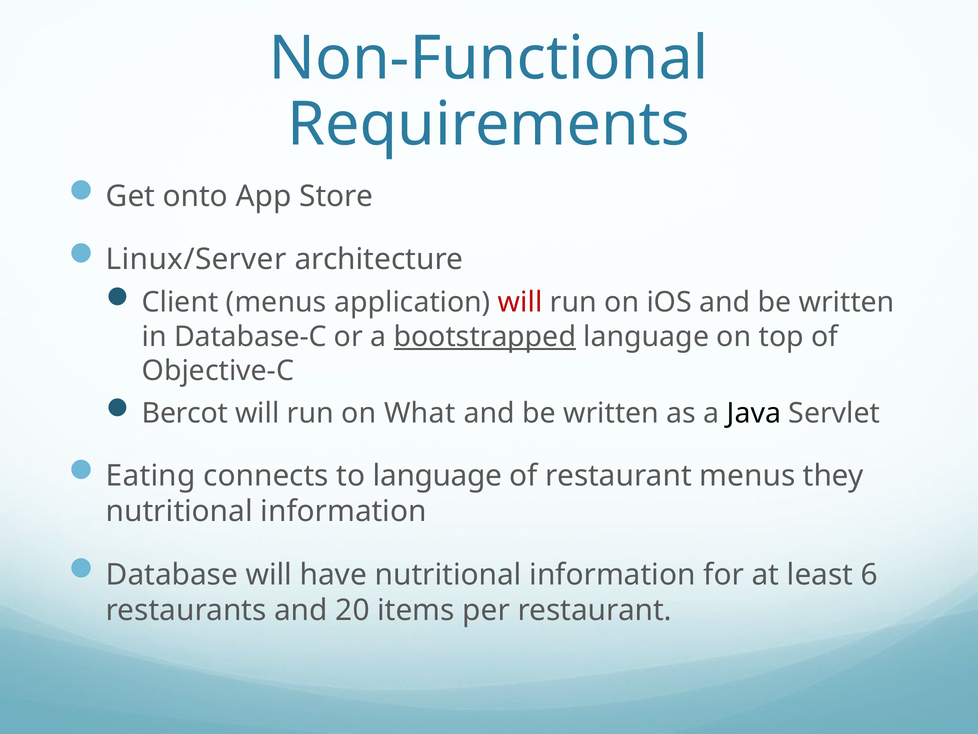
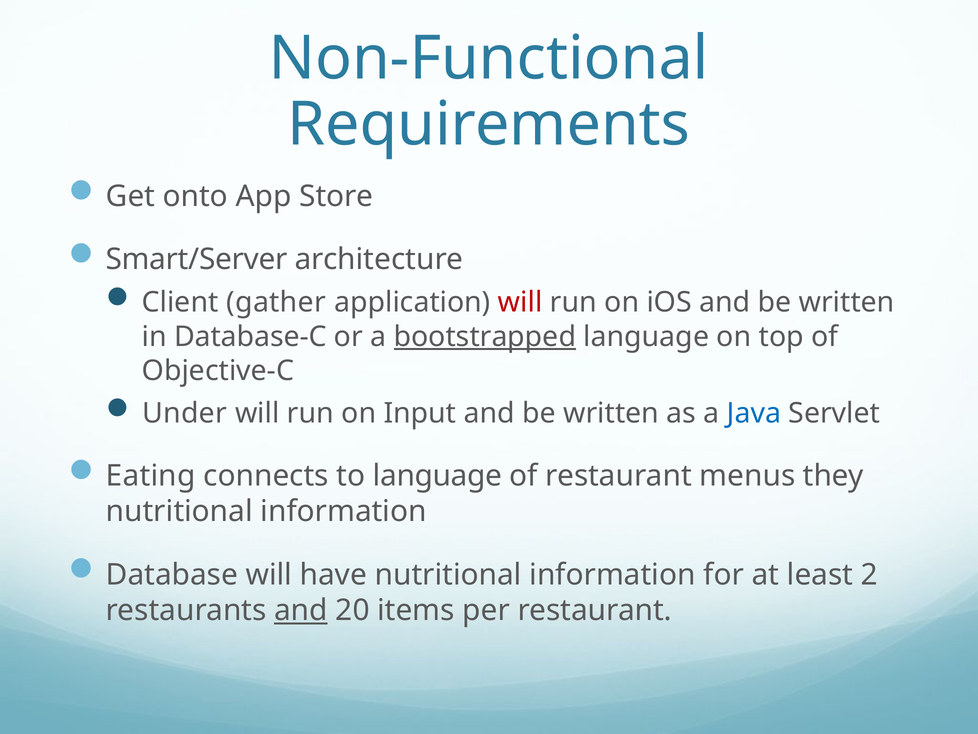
Linux/Server: Linux/Server -> Smart/Server (197, 259)
Client menus: menus -> gather (276, 302)
Bercot: Bercot -> Under (185, 413)
What: What -> Input (420, 413)
Java colour: black -> blue (754, 413)
6: 6 -> 2 (869, 574)
and underline: none -> present (301, 610)
